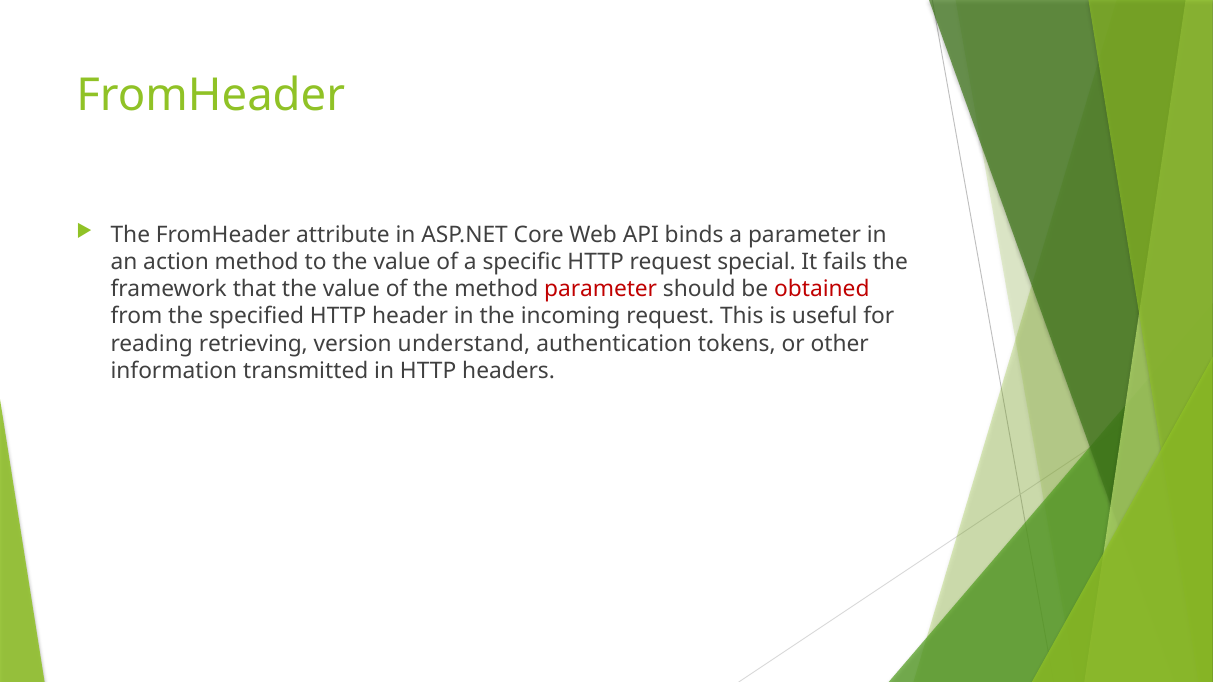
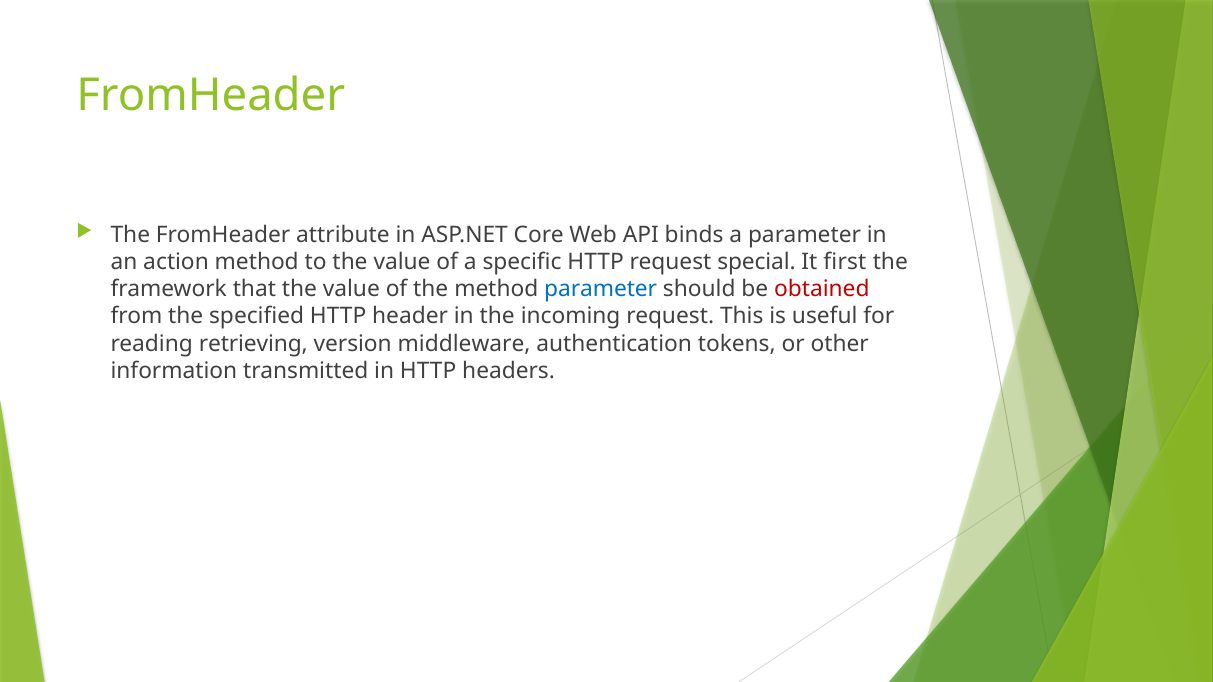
fails: fails -> first (845, 262)
parameter colour: red -> blue (601, 289)
understand: understand -> middleware (464, 344)
